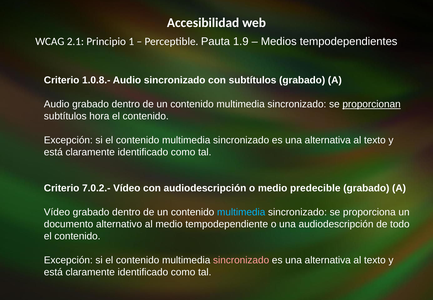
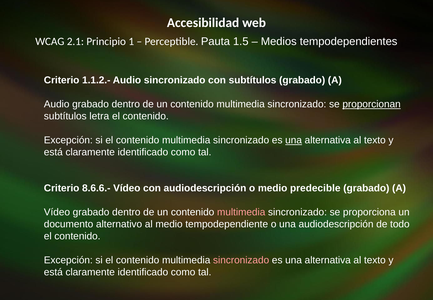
1.9: 1.9 -> 1.5 (241, 41)
1.0.8.-: 1.0.8.- -> 1.1.2.- (96, 80)
hora: hora -> letra (99, 116)
una underline: none -> present (294, 140)
7.0.2.-: 7.0.2.- -> 8.6.6.- (96, 188)
multimedia colour: light blue -> pink (241, 212)
